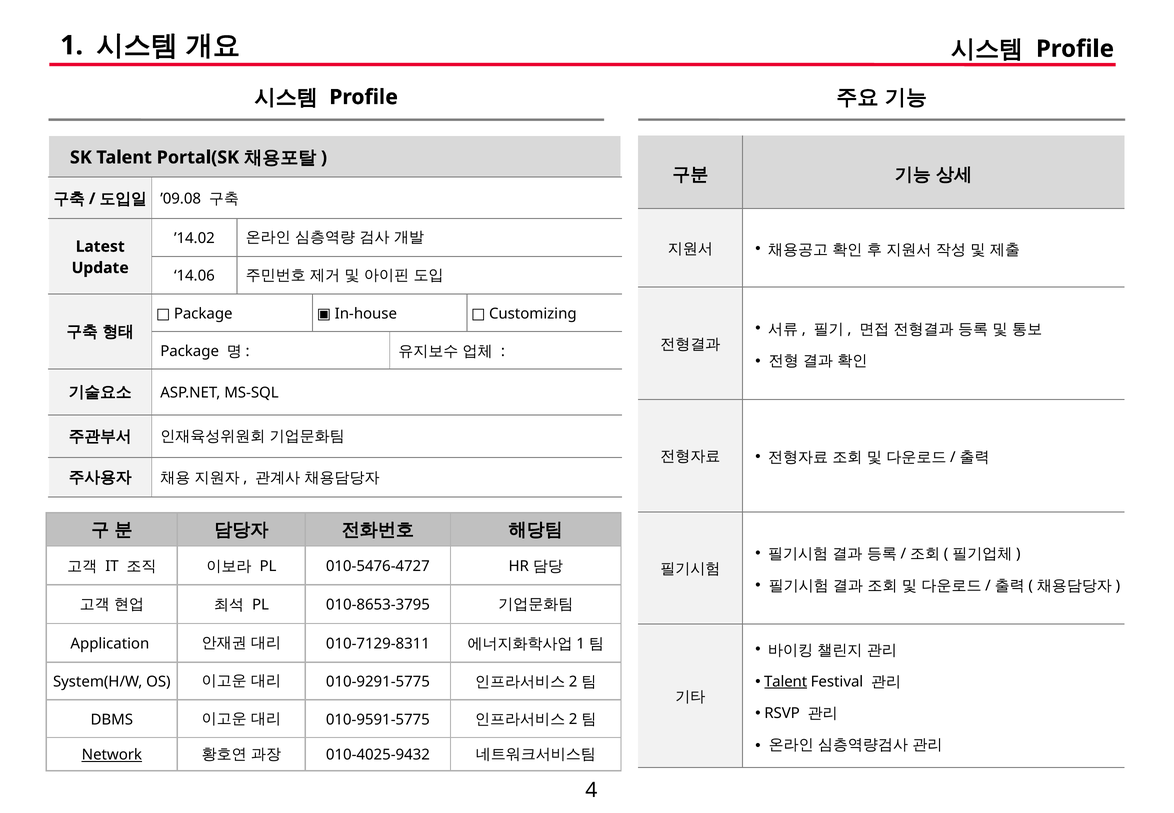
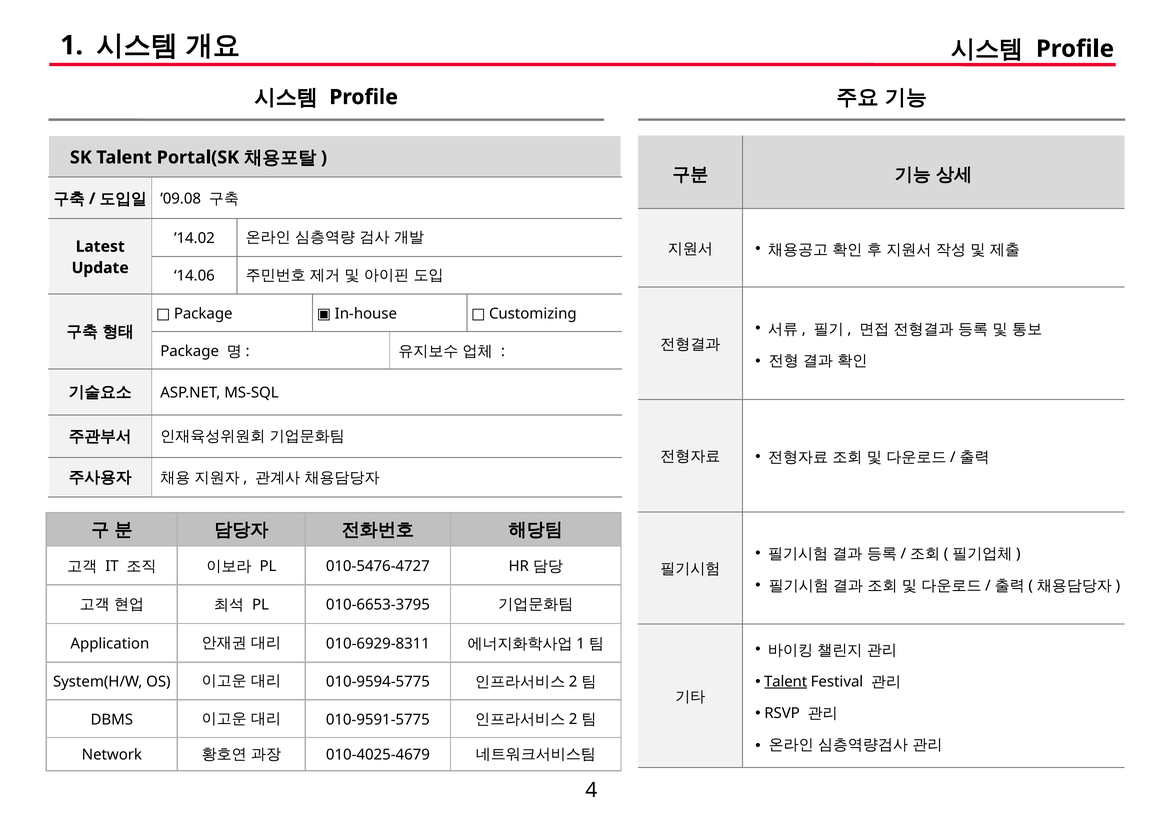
010-8653-3795: 010-8653-3795 -> 010-6653-3795 (378, 605)
010-7129-8311: 010-7129-8311 -> 010-6929-8311 (378, 643)
010-9291-5775: 010-9291-5775 -> 010-9594-5775 (378, 682)
Network underline: present -> none (112, 755)
010-4025-9432: 010-4025-9432 -> 010-4025-4679 (378, 755)
